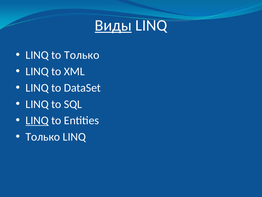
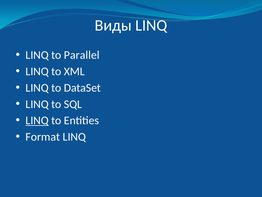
Виды underline: present -> none (113, 25)
to Только: Только -> Parallel (82, 55)
Только: Только -> Format (43, 137)
